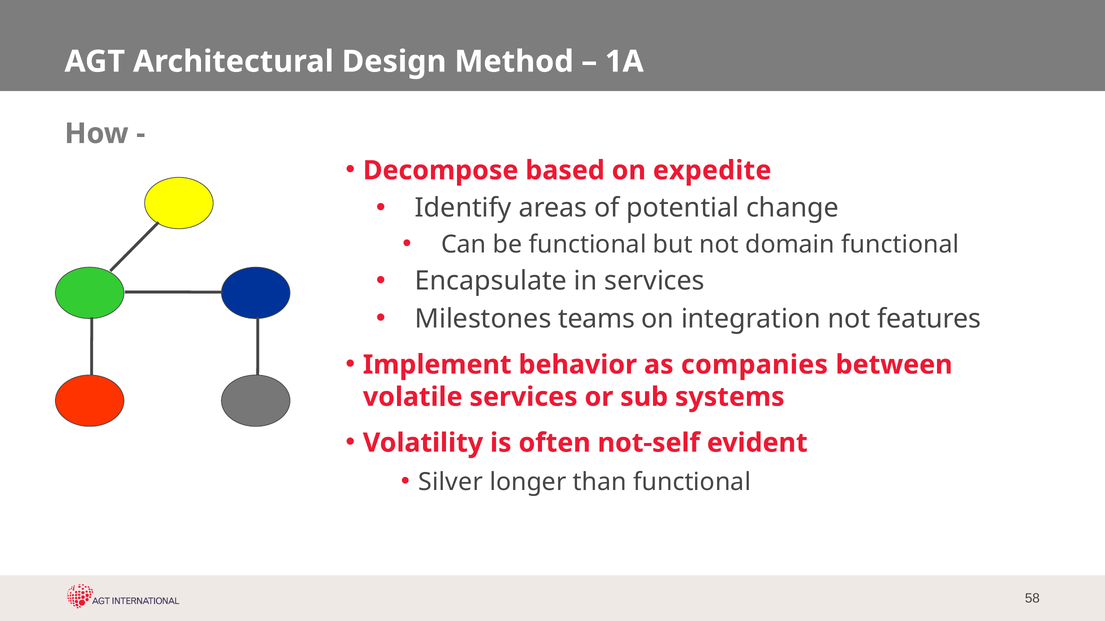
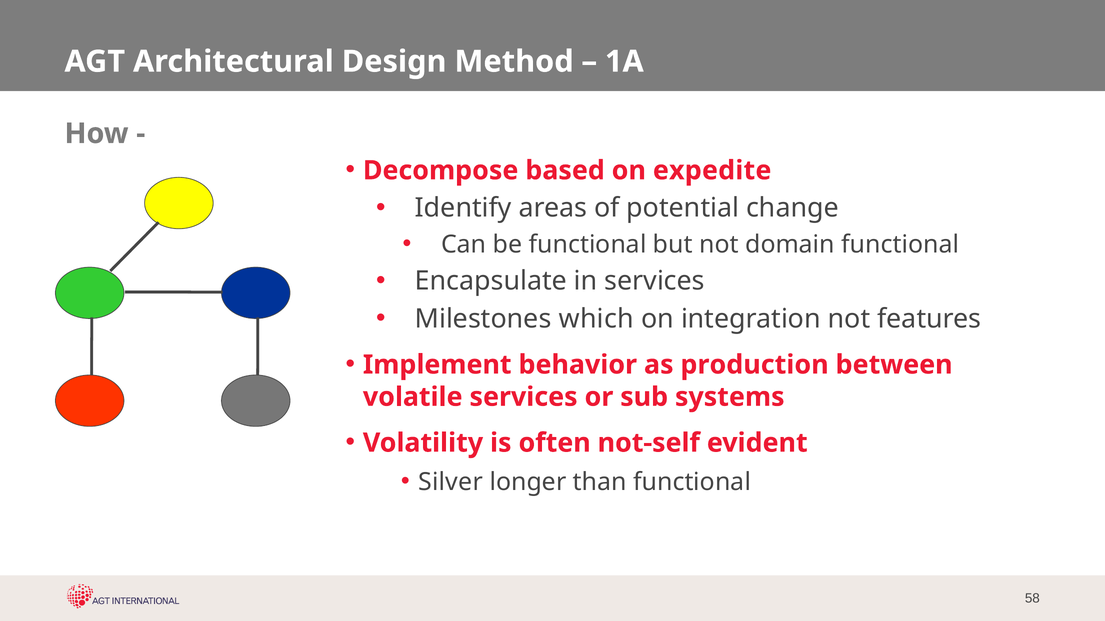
teams: teams -> which (596, 319)
companies: companies -> production (755, 365)
